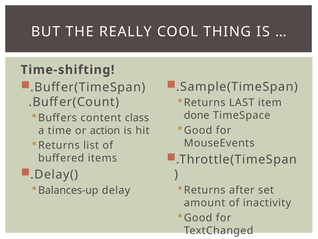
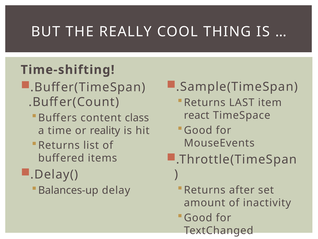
done: done -> react (197, 115)
action: action -> reality (105, 130)
